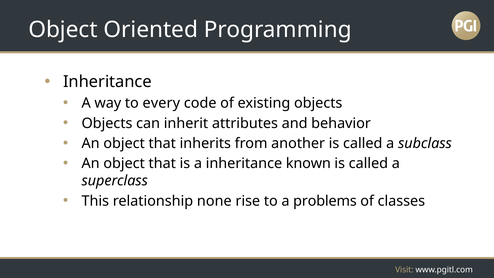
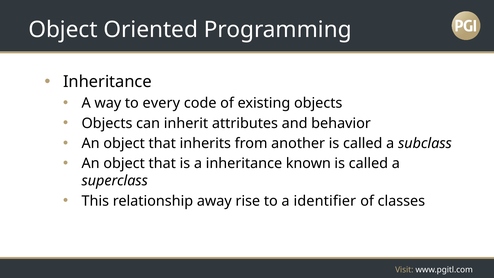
none: none -> away (214, 201)
problems: problems -> identifier (325, 201)
